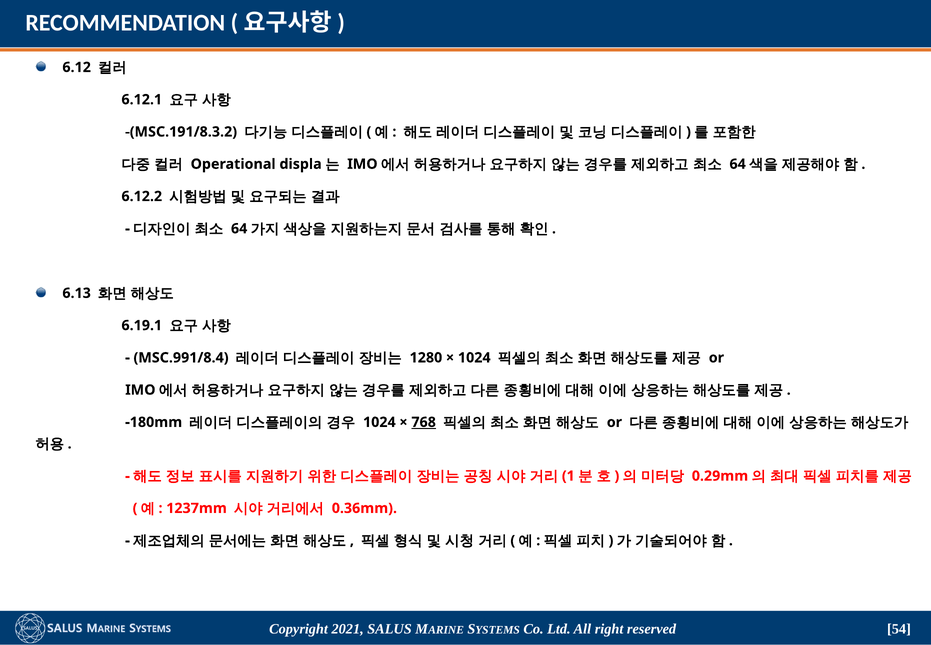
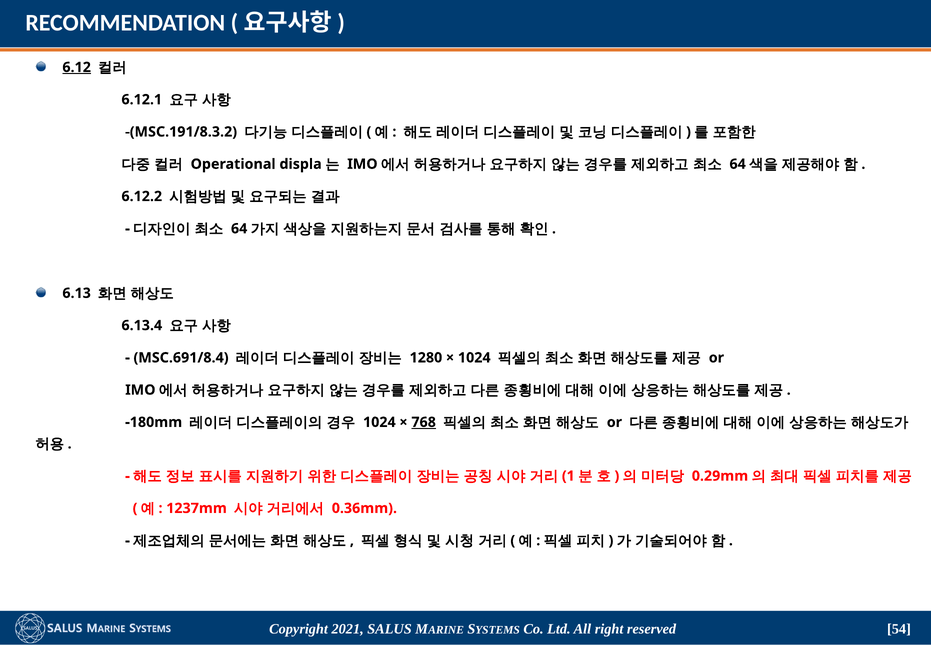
6.12 underline: none -> present (77, 67)
6.19.1: 6.19.1 -> 6.13.4 (142, 325)
MSC.991/8.4: MSC.991/8.4 -> MSC.691/8.4 (181, 357)
